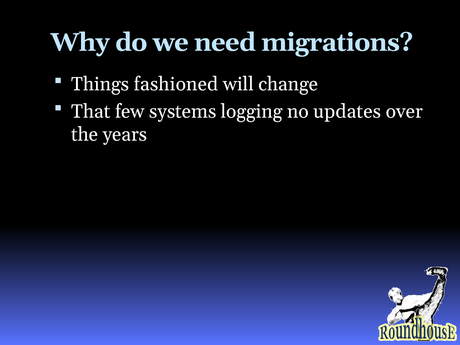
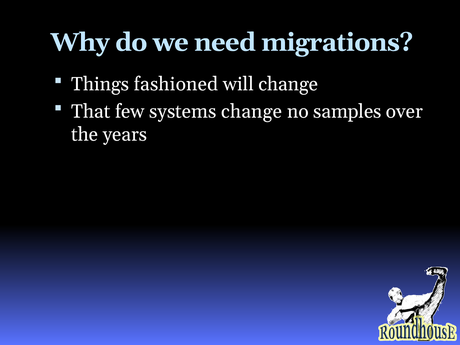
systems logging: logging -> change (252, 112)
updates: updates -> samples (347, 112)
